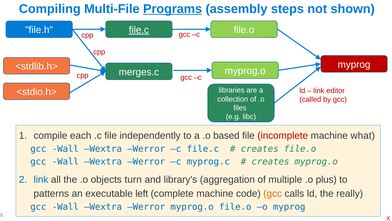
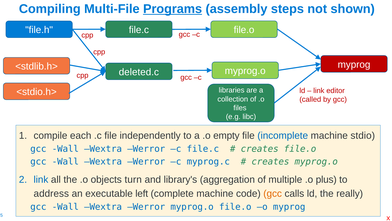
file.c underline: present -> none (139, 30)
merges.c: merges.c -> deleted.c (139, 72)
based: based -> empty (226, 135)
incomplete colour: red -> blue (283, 135)
what: what -> stdio (363, 135)
patterns: patterns -> address (51, 193)
